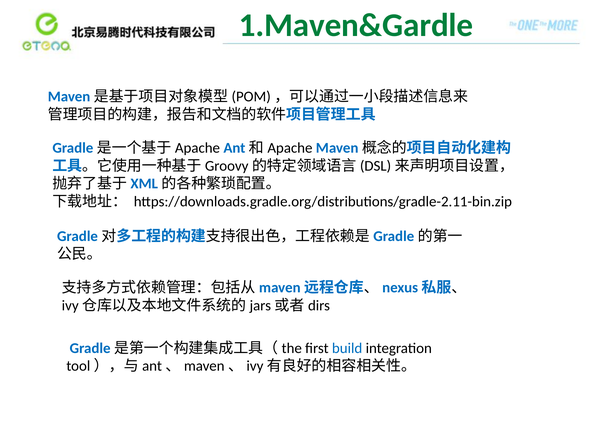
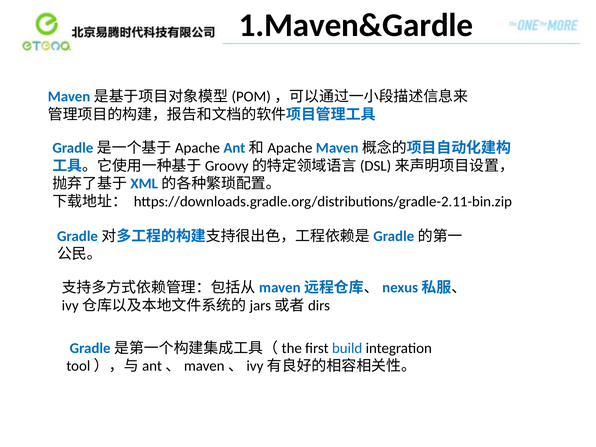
1.Maven&Gardle colour: green -> black (356, 25)
